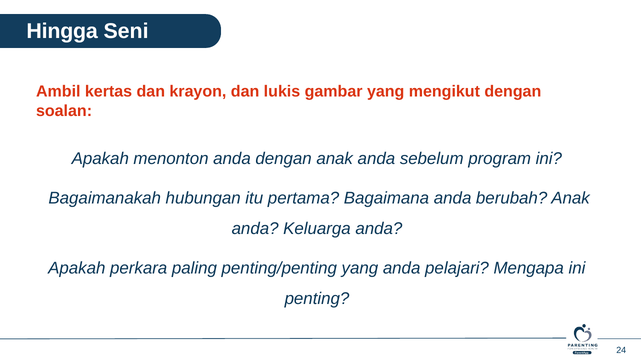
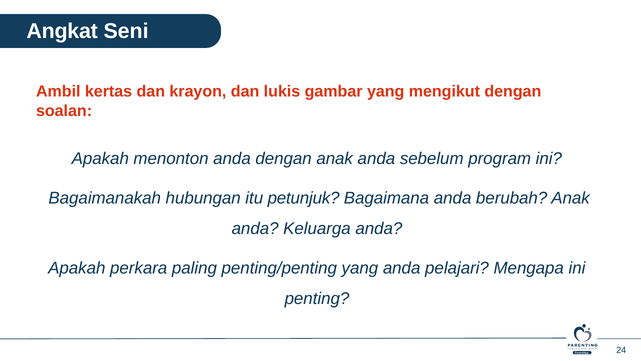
Hingga: Hingga -> Angkat (62, 31)
pertama: pertama -> petunjuk (304, 198)
